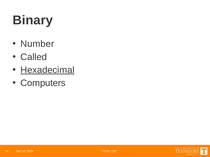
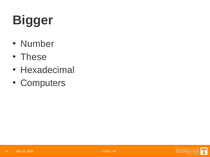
Binary: Binary -> Bigger (33, 20)
Called: Called -> These (34, 57)
Hexadecimal underline: present -> none (47, 70)
